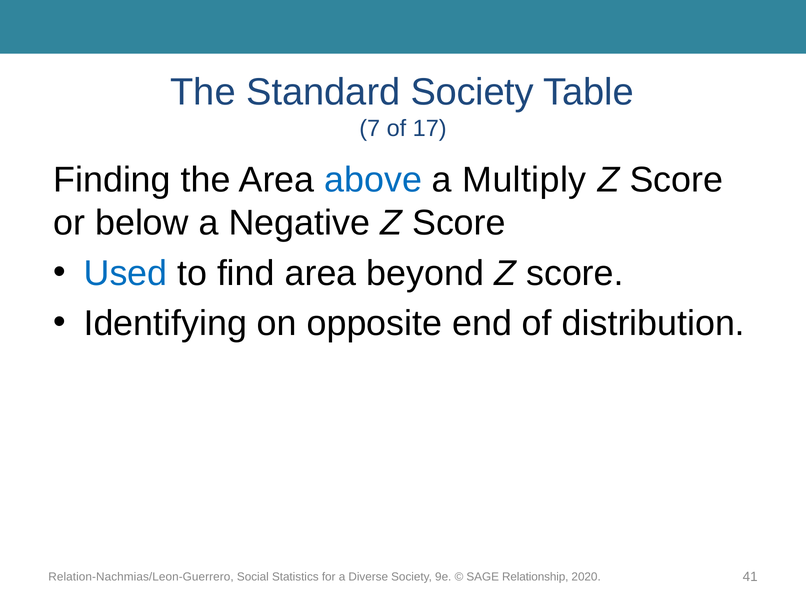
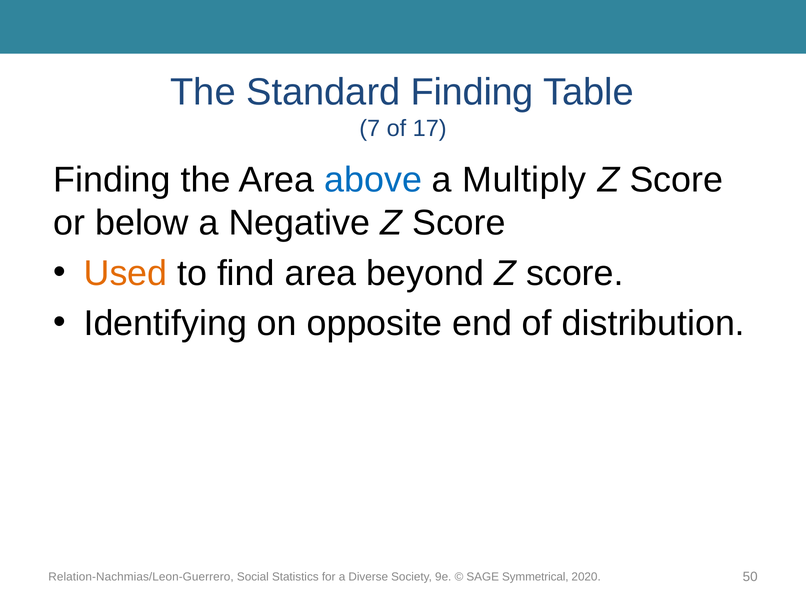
Standard Society: Society -> Finding (472, 92)
Used colour: blue -> orange (125, 273)
Relationship: Relationship -> Symmetrical (535, 577)
41: 41 -> 50 (750, 577)
